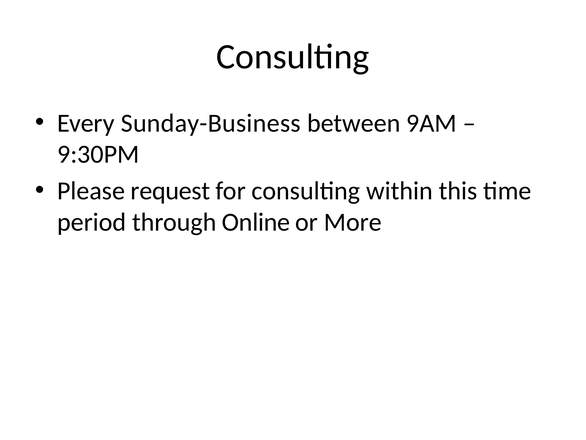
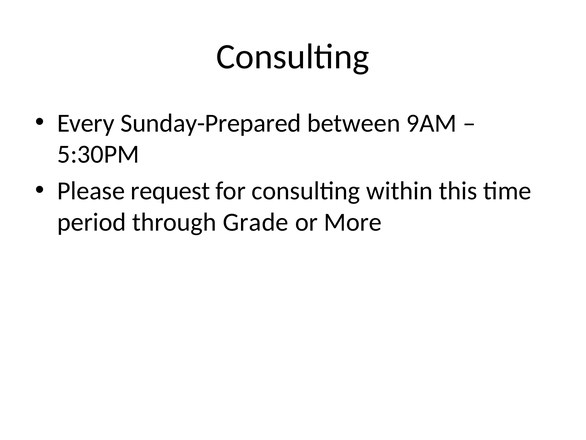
Sunday-Business: Sunday-Business -> Sunday-Prepared (211, 123)
9:30PM: 9:30PM -> 5:30PM (98, 154)
Online: Online -> Grade (256, 222)
